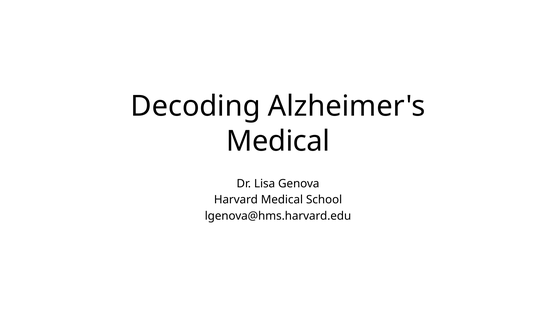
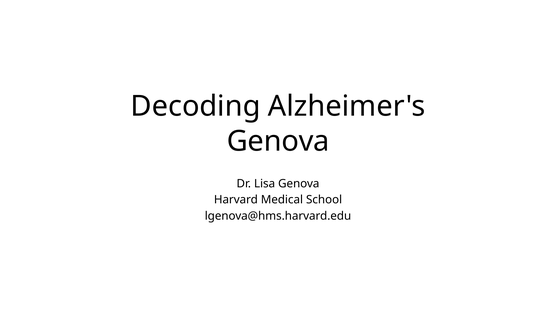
Medical: Medical -> Genova (278, 141)
